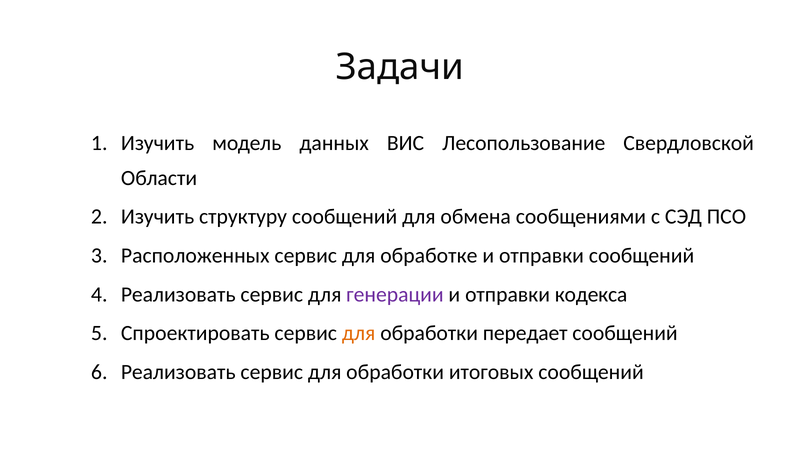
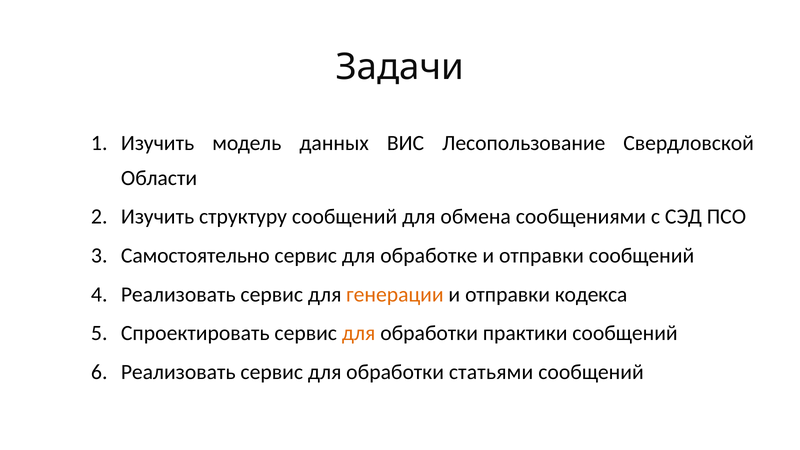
Расположенных: Расположенных -> Самостоятельно (195, 256)
генерации colour: purple -> orange (395, 294)
передает: передает -> практики (525, 333)
итоговых: итоговых -> статьями (491, 372)
